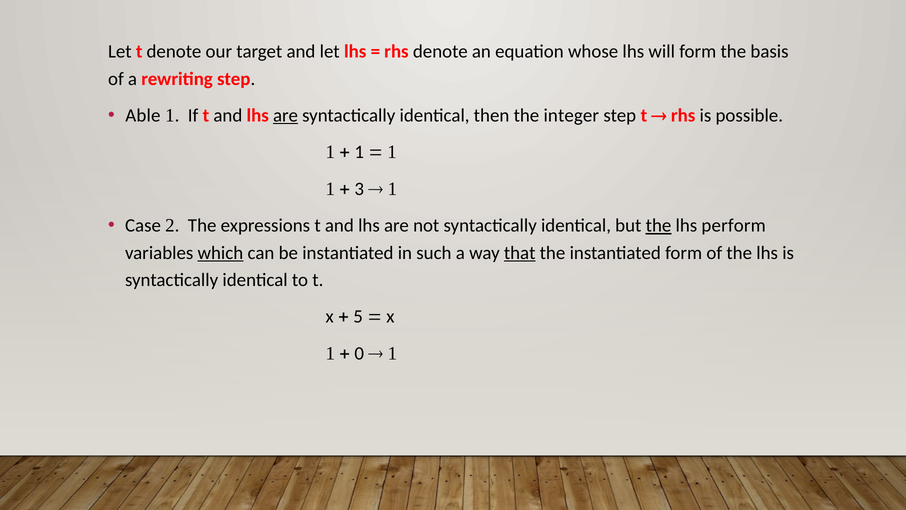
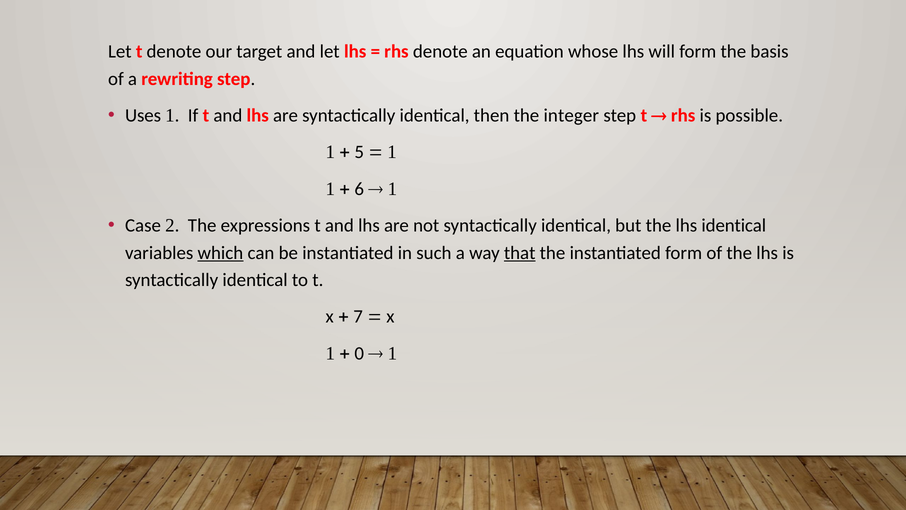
Able: Able -> Uses (143, 115)
are underline: present -> none (285, 115)
1: 1 -> 5 (359, 152)
3: 3 -> 6 (359, 189)
the underline: present -> none (659, 225)
lhs perform: perform -> identical (734, 225)
5: 5 -> 7 (358, 316)
